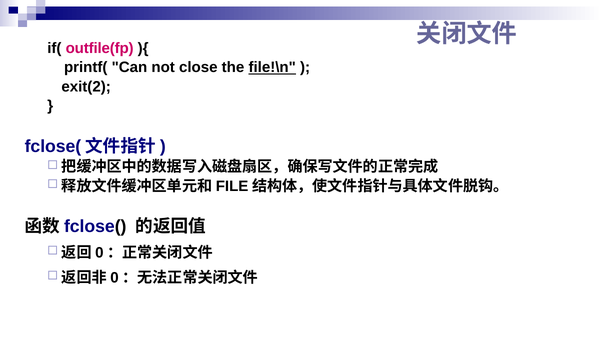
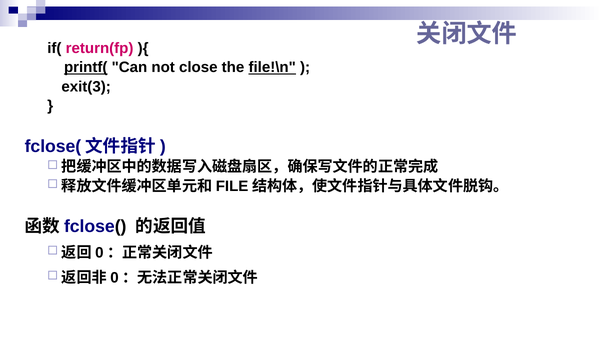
outfile(fp: outfile(fp -> return(fp (100, 48)
printf( underline: none -> present (86, 67)
exit(2: exit(2 -> exit(3 (86, 87)
